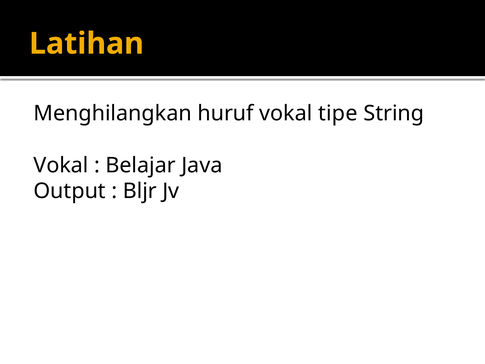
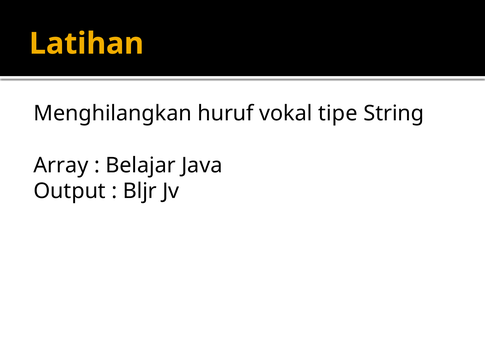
Vokal: Vokal -> Array (61, 165)
